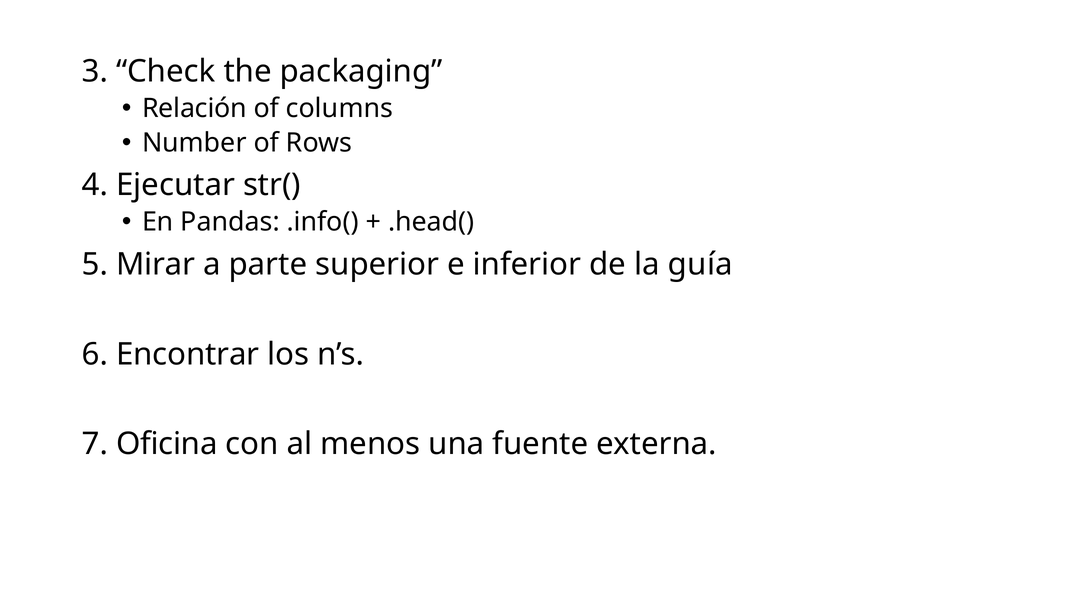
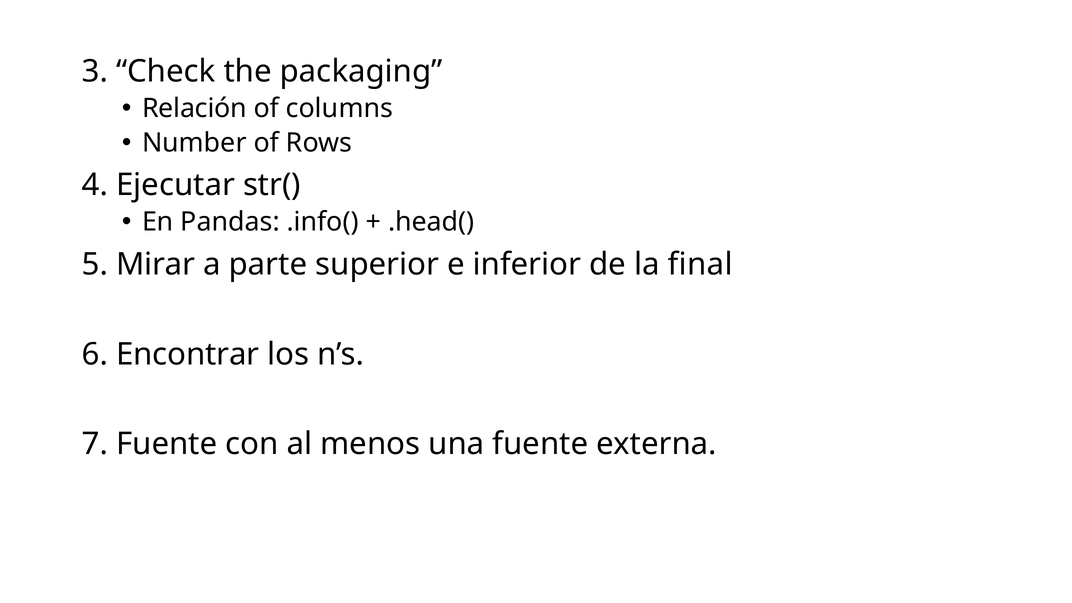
guía: guía -> final (700, 265)
7 Oficina: Oficina -> Fuente (167, 444)
